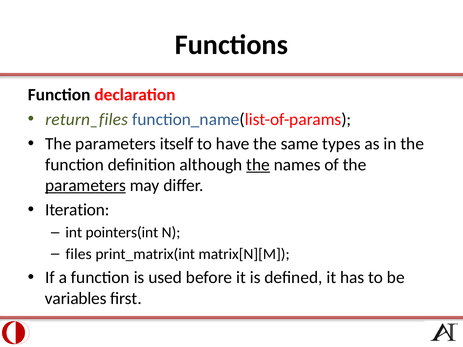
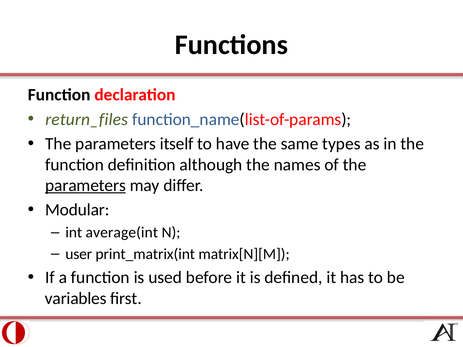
the underline: present -> none (258, 165)
Iteration: Iteration -> Modular (77, 210)
pointers(int: pointers(int -> average(int (122, 233)
files: files -> user (79, 254)
